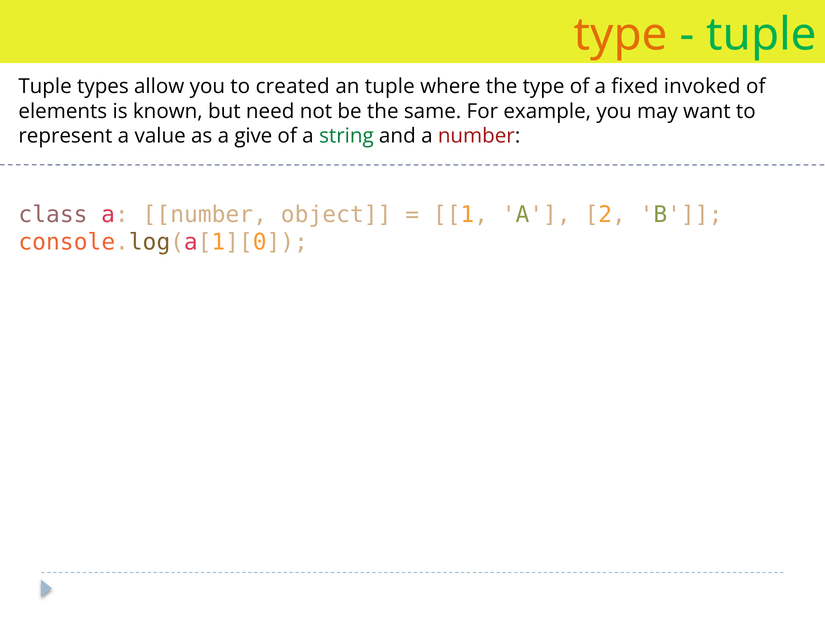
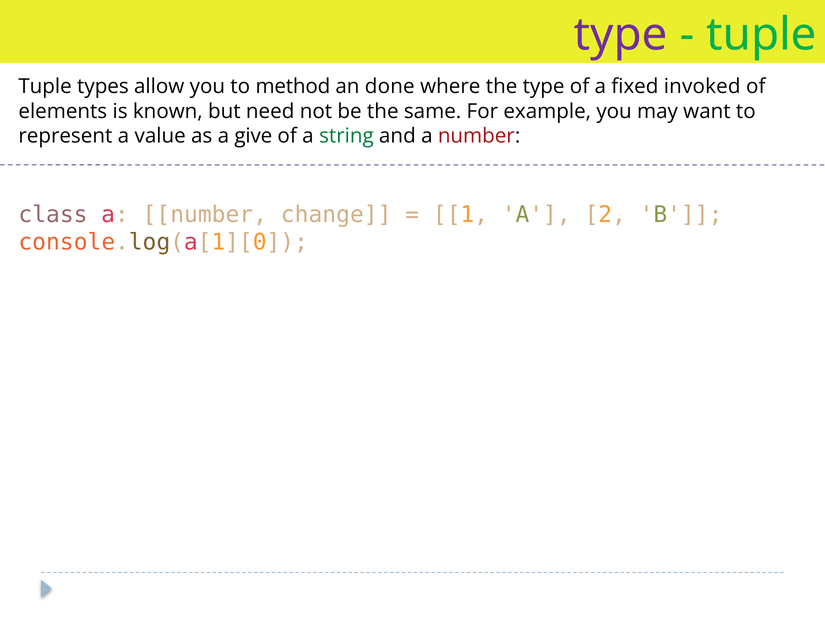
type colour: orange -> purple (621, 35)
created: created -> method (293, 87)
an tuple: tuple -> done (390, 87)
object: object -> change (336, 215)
